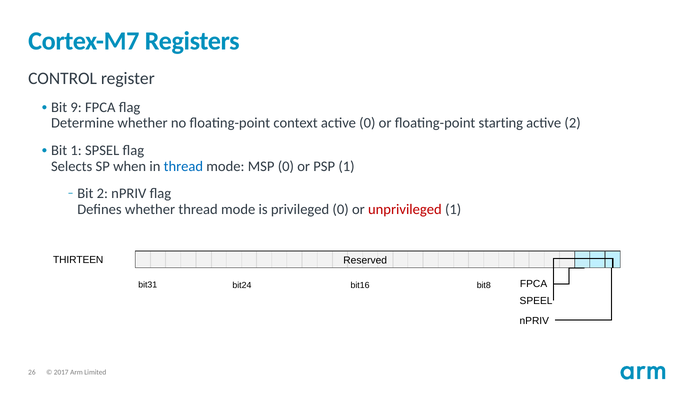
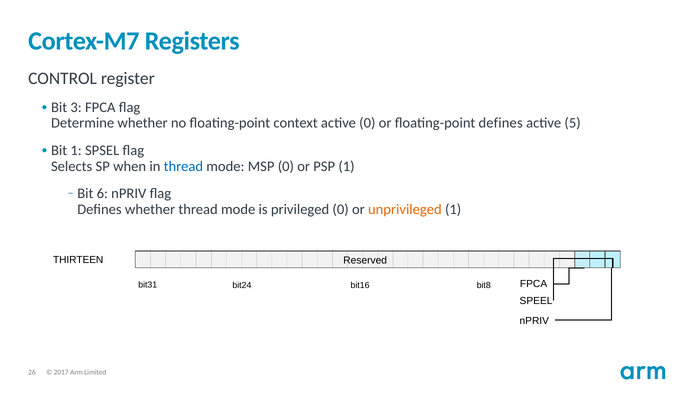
9: 9 -> 3 (76, 107)
floating-point starting: starting -> defines (501, 123)
active 2: 2 -> 5 (573, 123)
Bit 2: 2 -> 6 (102, 194)
unprivileged colour: red -> orange (405, 209)
